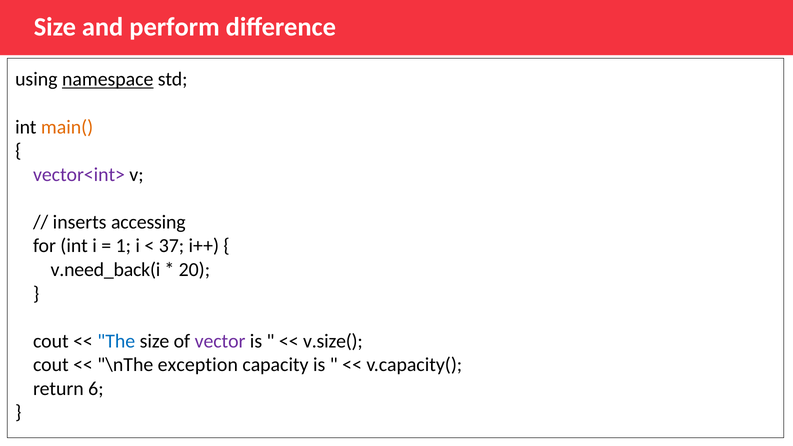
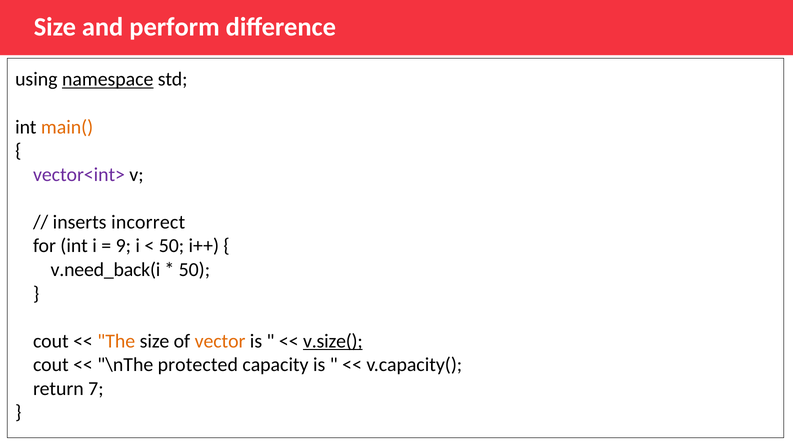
accessing: accessing -> incorrect (148, 222)
1: 1 -> 9 (123, 246)
37: 37 -> 50 (171, 246)
20: 20 -> 50 (194, 270)
The colour: blue -> orange (116, 341)
vector colour: purple -> orange (220, 341)
v.size( underline: none -> present (333, 341)
exception: exception -> protected (198, 365)
6: 6 -> 7 (96, 389)
